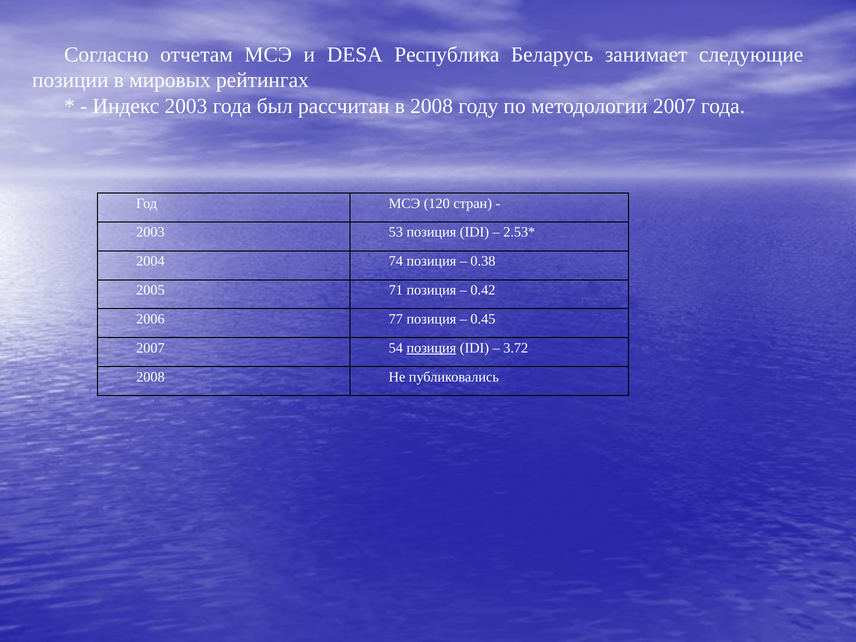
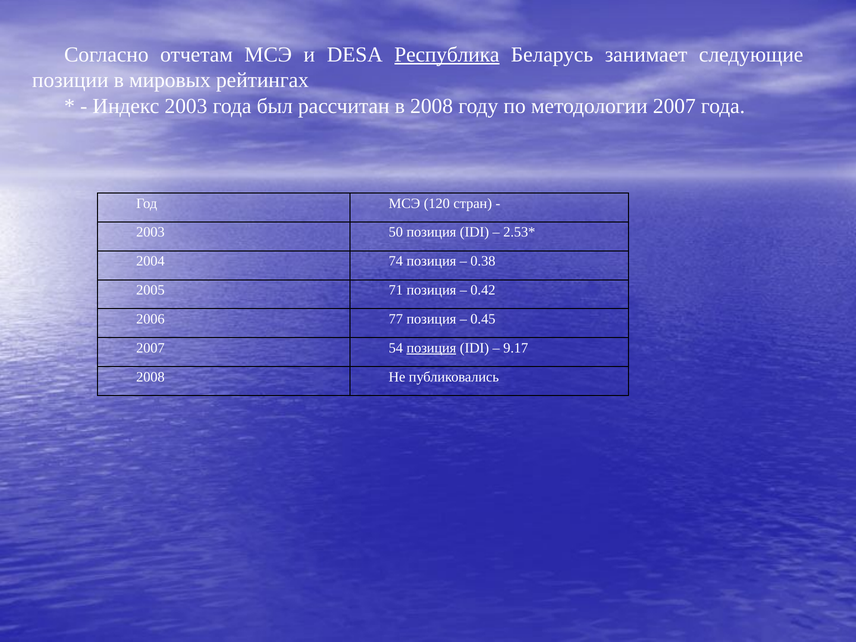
Республика underline: none -> present (447, 55)
53: 53 -> 50 (396, 232)
3.72: 3.72 -> 9.17 (516, 348)
